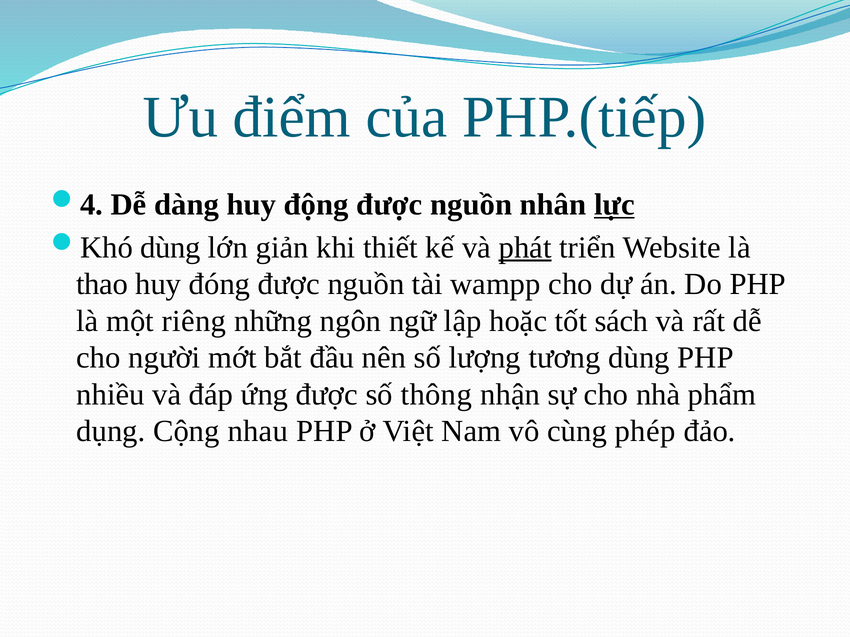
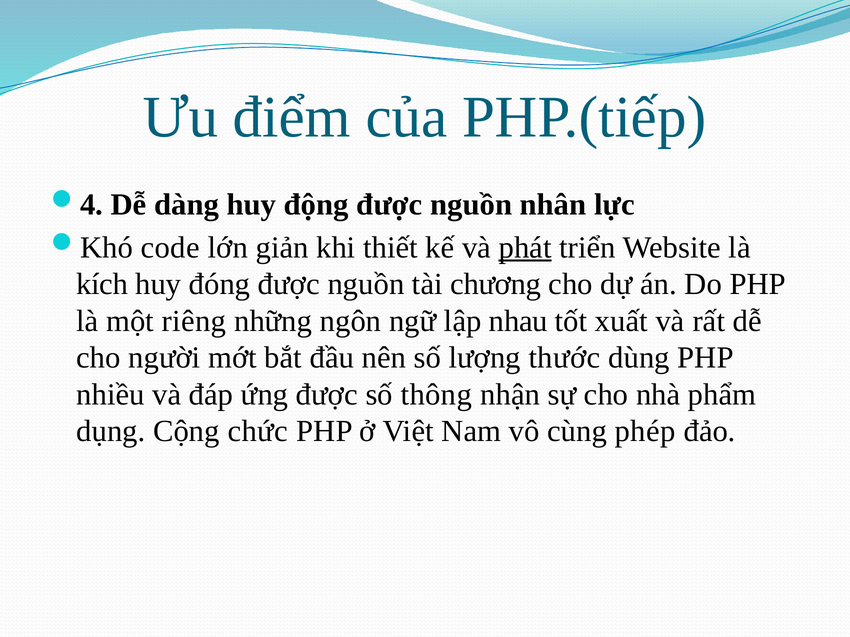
lực underline: present -> none (614, 205)
dùng: dùng -> code (170, 248)
thao: thao -> kích (102, 284)
wampp: wampp -> chương (496, 284)
hoặc: hoặc -> nhau (518, 321)
sách: sách -> xuất (621, 321)
tương: tương -> thước (564, 358)
nhau: nhau -> chức (258, 432)
